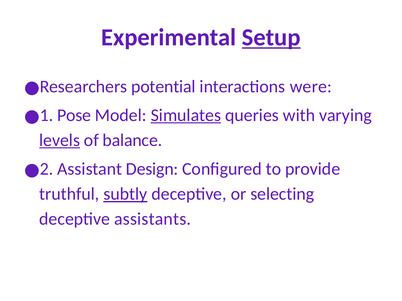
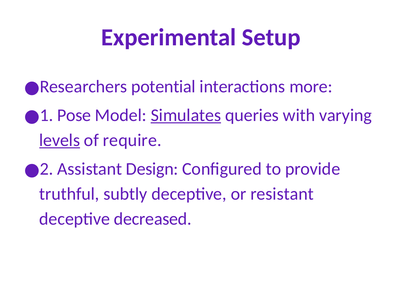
Setup underline: present -> none (271, 37)
were: were -> more (311, 87)
balance: balance -> require (132, 141)
subtly underline: present -> none (125, 194)
selecting: selecting -> resistant (282, 194)
assistants: assistants -> decreased (153, 219)
